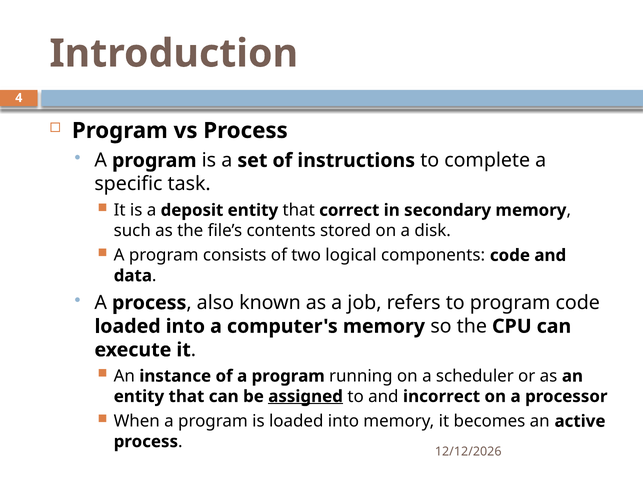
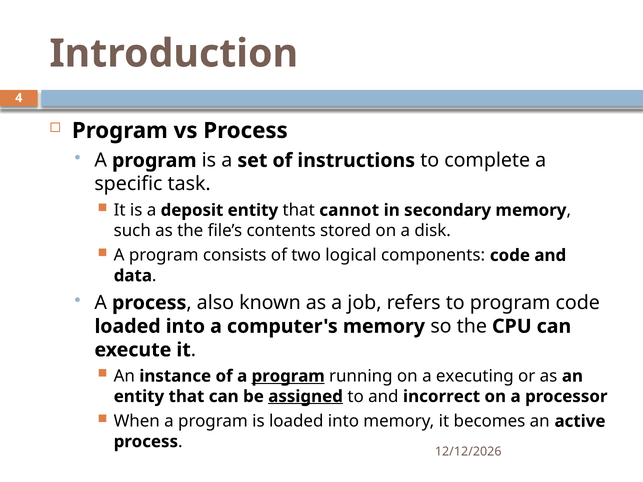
correct: correct -> cannot (349, 210)
program underline: none -> present (288, 376)
scheduler: scheduler -> executing (475, 376)
